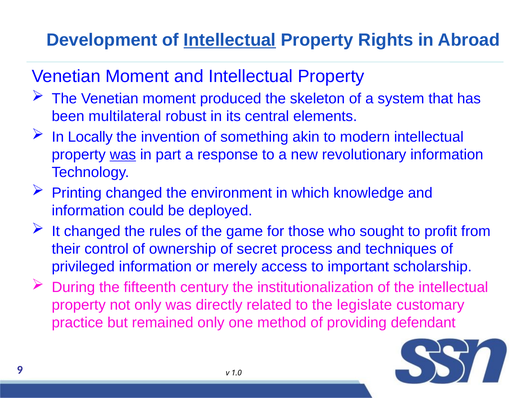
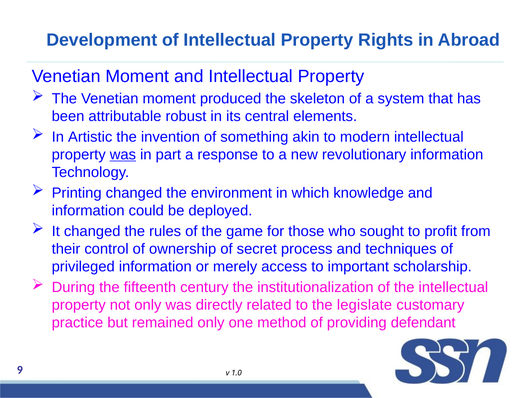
Intellectual underline: present -> none (230, 40)
multilateral: multilateral -> attributable (125, 116)
Locally: Locally -> Artistic (90, 137)
